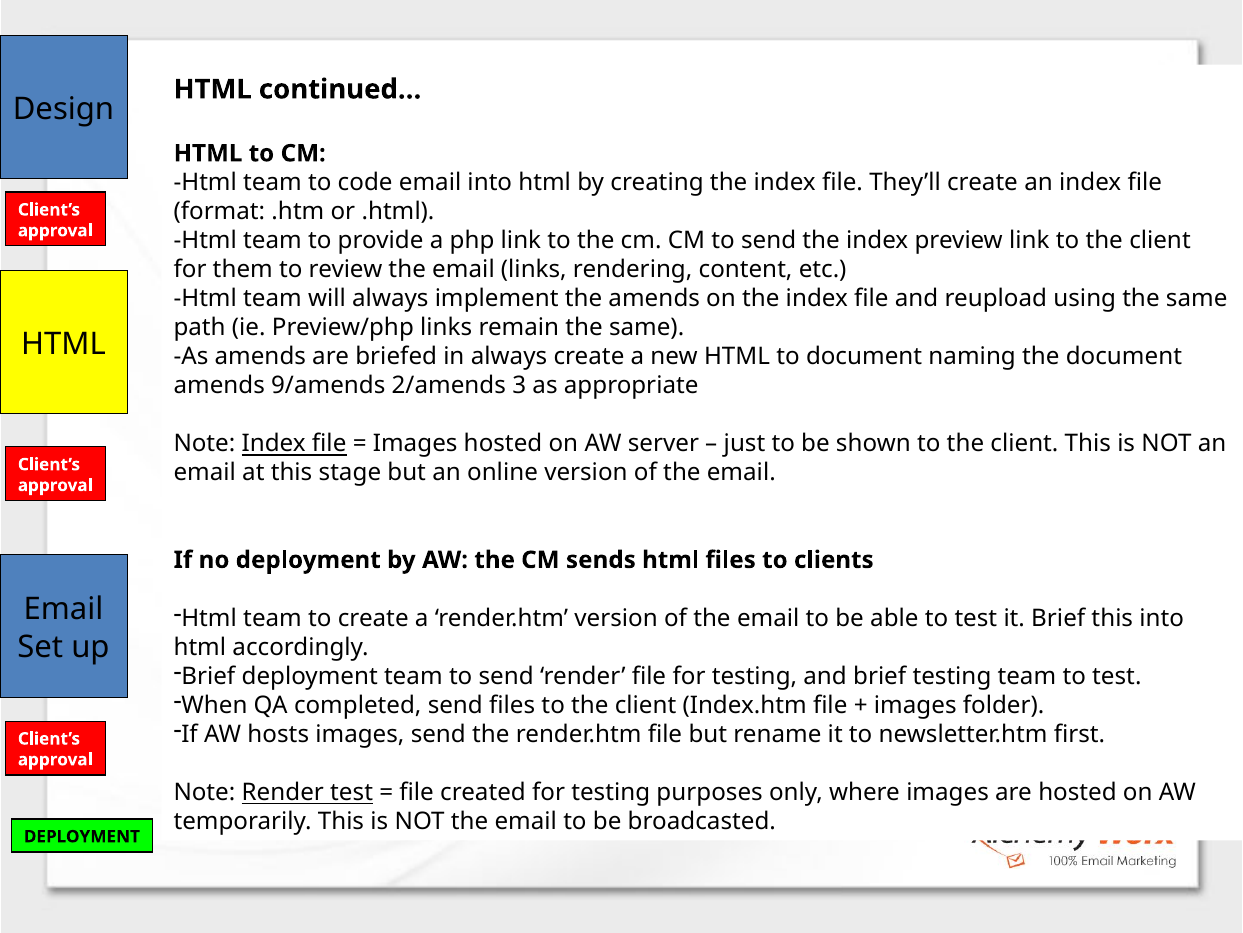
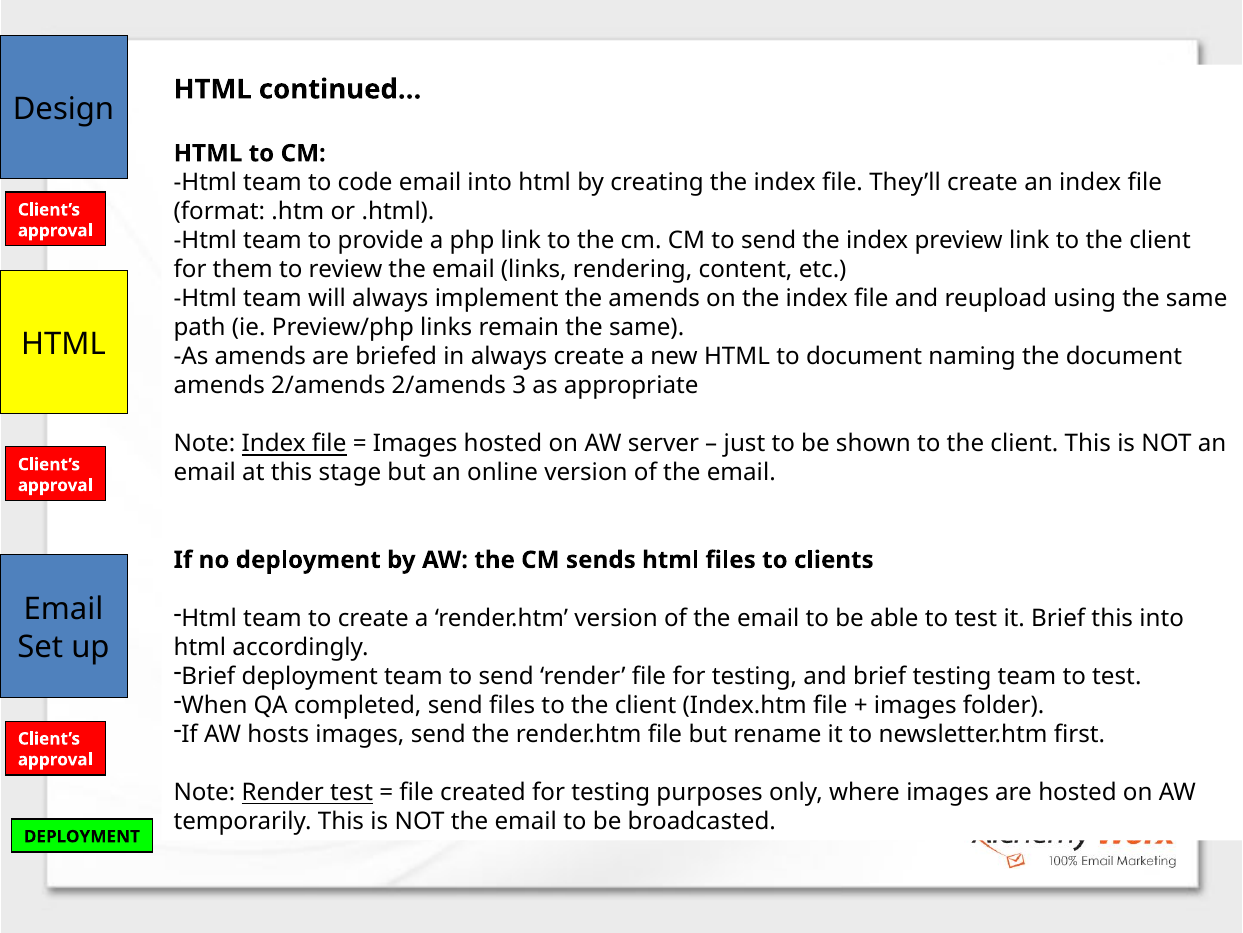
amends 9/amends: 9/amends -> 2/amends (328, 385)
